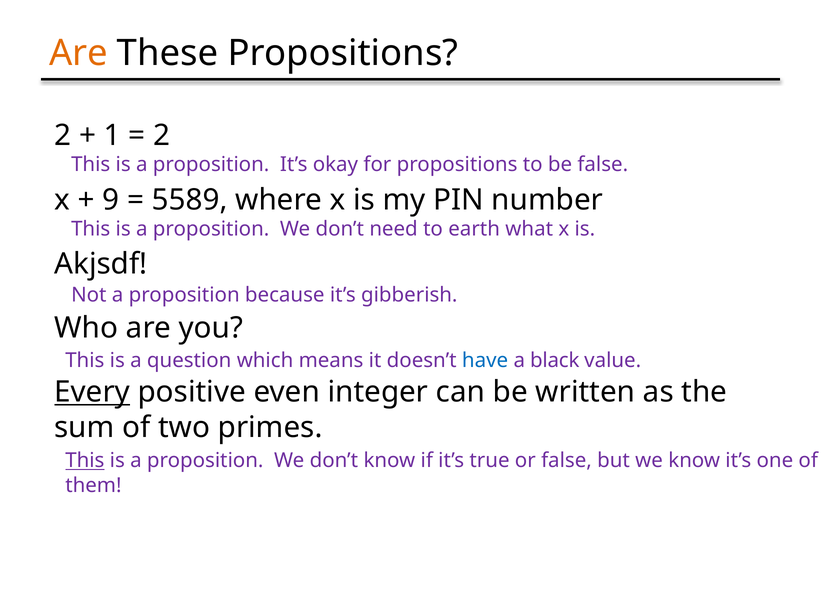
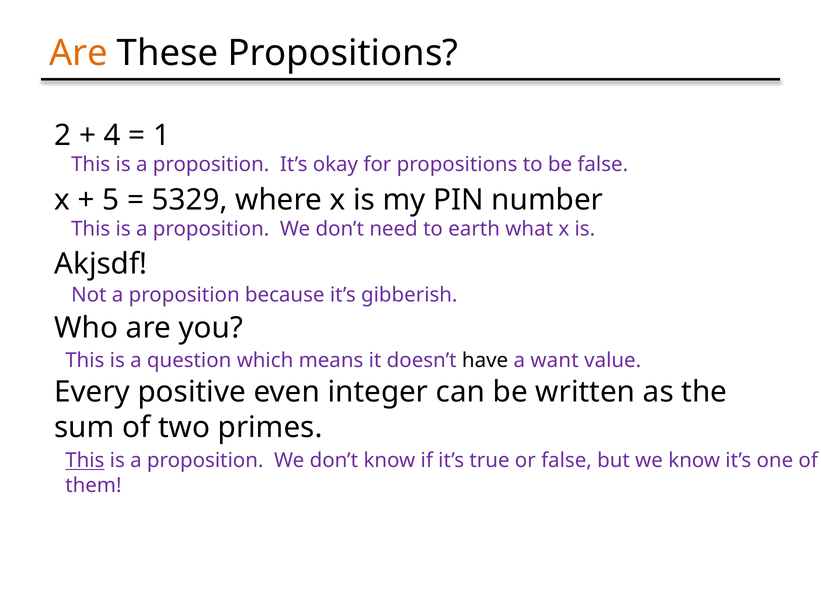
1: 1 -> 4 (112, 136)
2: 2 -> 1 (162, 136)
9: 9 -> 5 (111, 200)
5589: 5589 -> 5329 (190, 200)
have colour: blue -> black (485, 360)
black: black -> want (555, 360)
Every underline: present -> none (92, 392)
